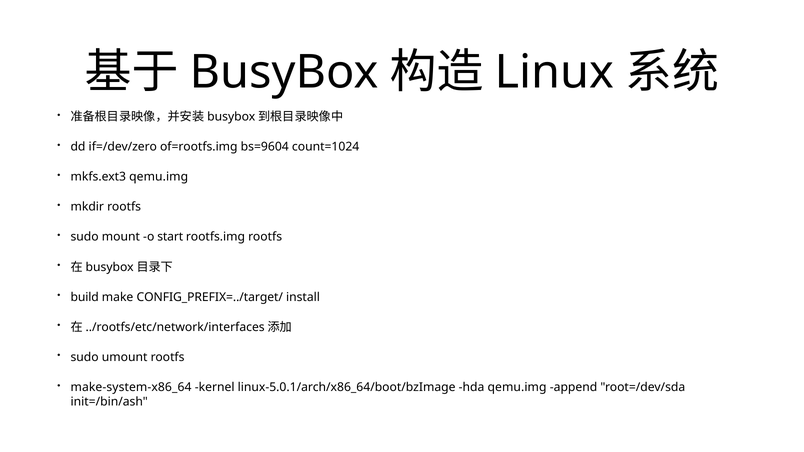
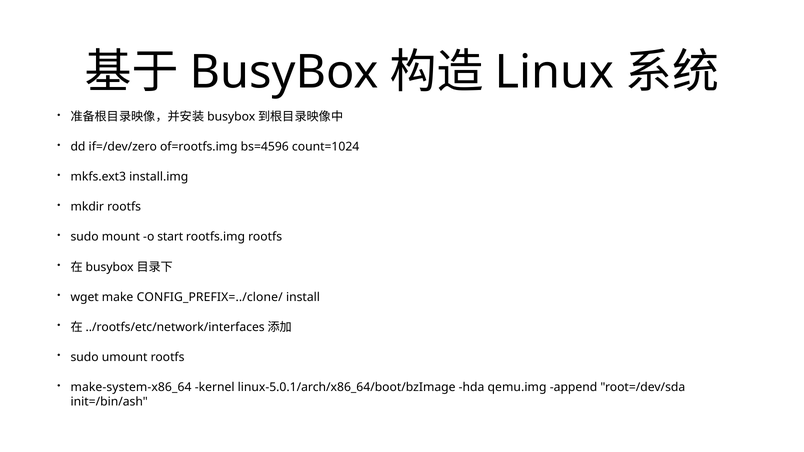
bs=9604: bs=9604 -> bs=4596 (265, 147)
mkfs.ext3 qemu.img: qemu.img -> install.img (159, 177)
build: build -> wget (85, 297)
CONFIG_PREFIX=../target/: CONFIG_PREFIX=../target/ -> CONFIG_PREFIX=../clone/ (210, 297)
